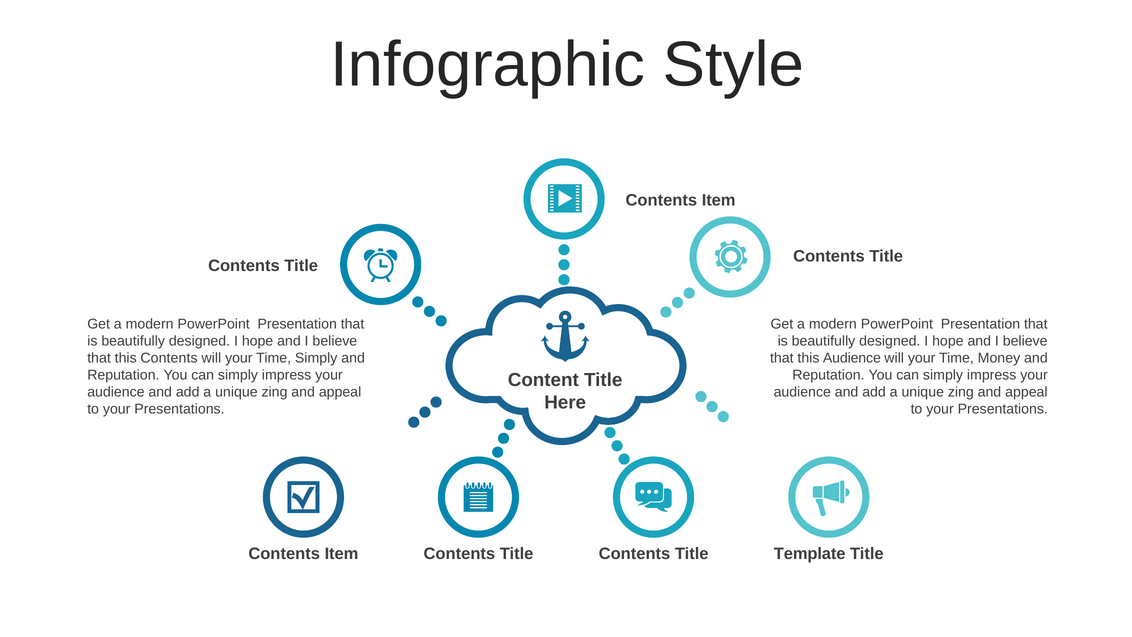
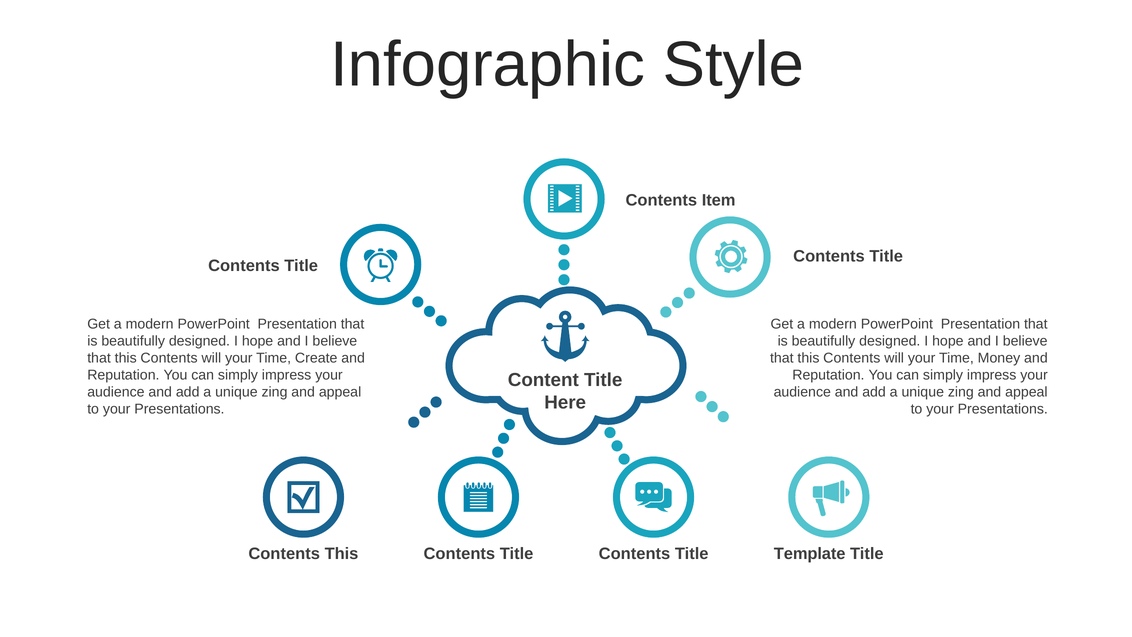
Time Simply: Simply -> Create (316, 358)
Audience: Audience -> Contents (852, 358)
Item: Item -> This (341, 553)
